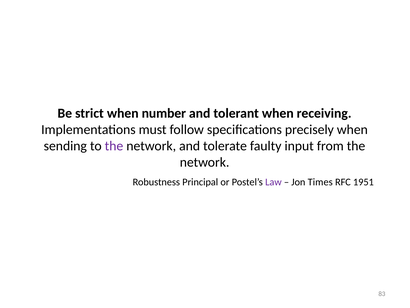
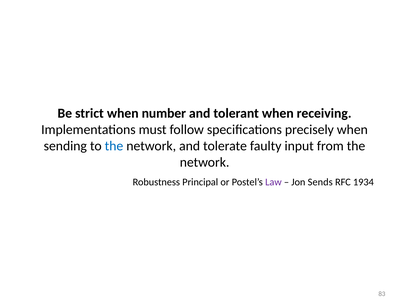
the colour: purple -> blue (114, 146)
Times: Times -> Sends (320, 182)
1951: 1951 -> 1934 (363, 182)
